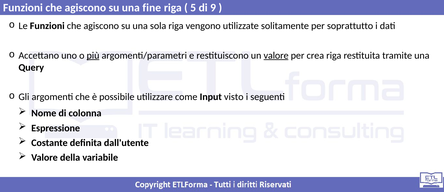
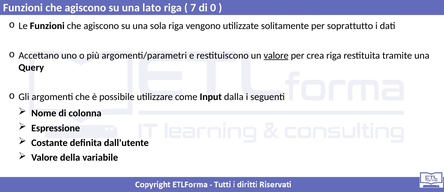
fine: fine -> lato (152, 8)
5: 5 -> 7 (193, 8)
9: 9 -> 0 (213, 8)
più underline: present -> none (93, 56)
visto: visto -> dalla (234, 97)
